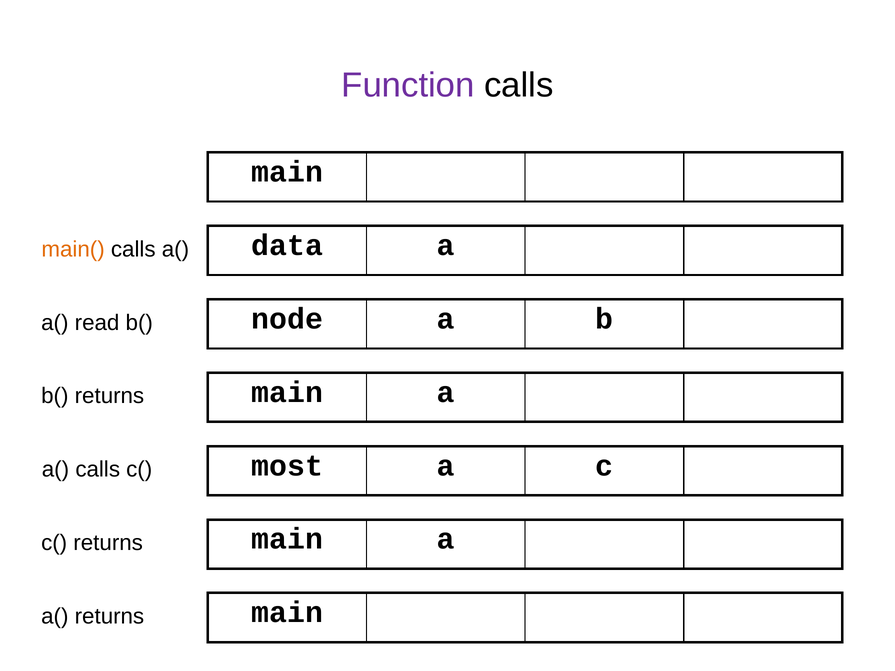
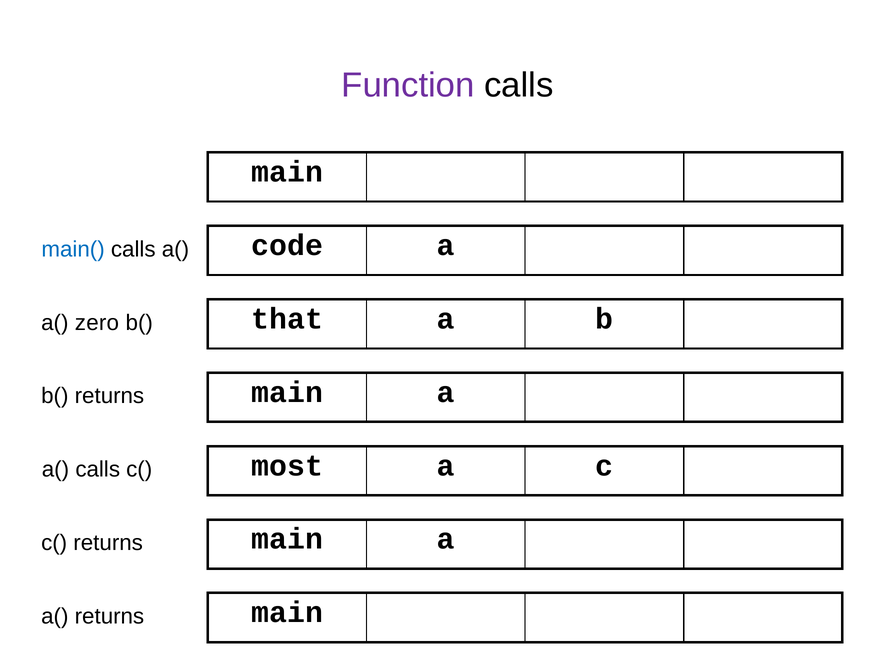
main( colour: orange -> blue (73, 249)
data: data -> code (287, 245)
read: read -> zero (97, 323)
node: node -> that (287, 319)
